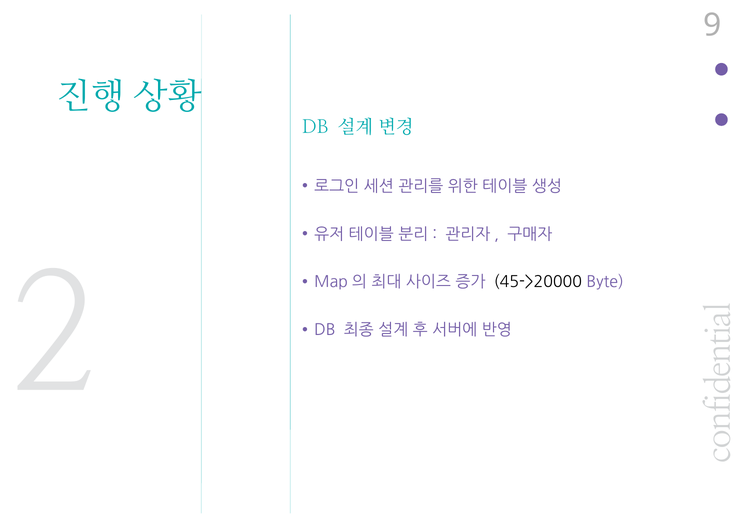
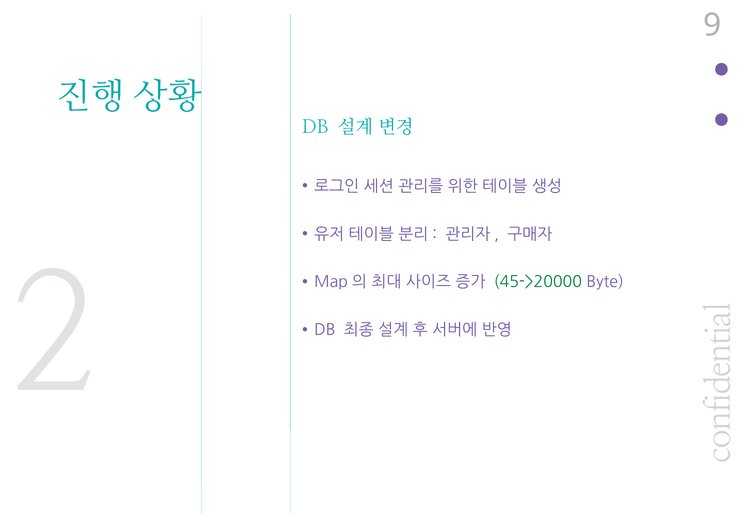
45->20000 colour: black -> green (538, 282)
